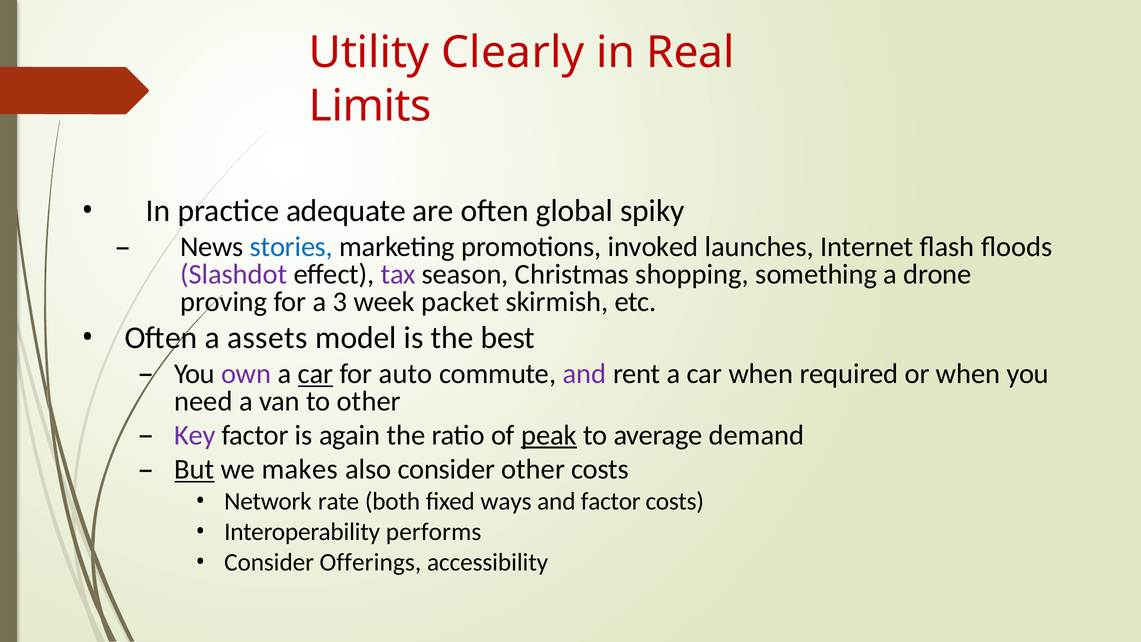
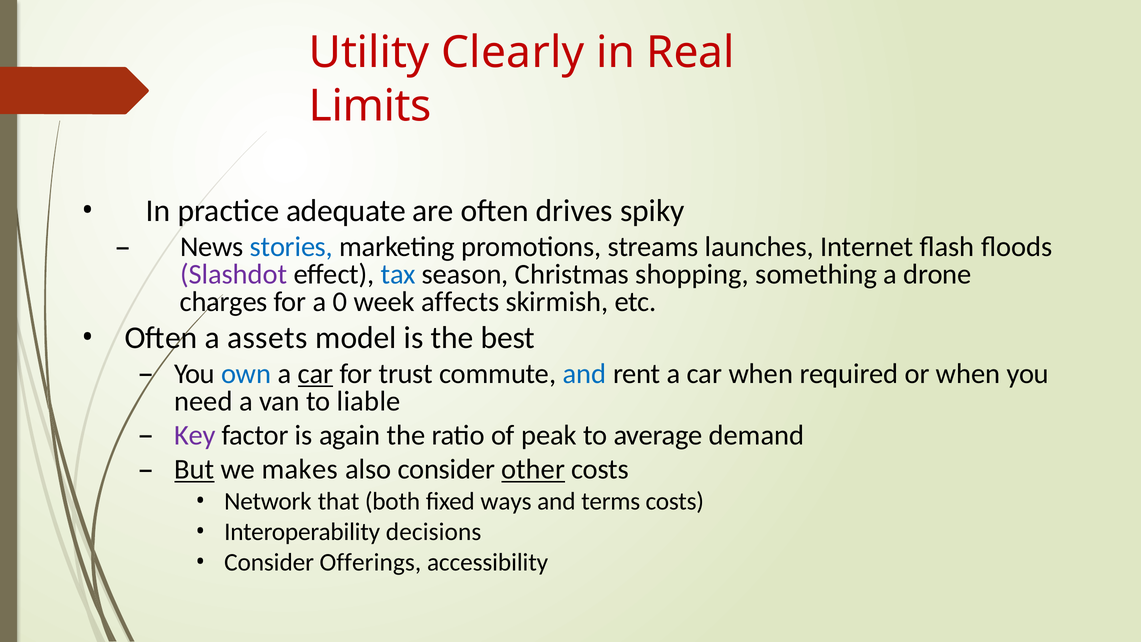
global: global -> drives (574, 211)
invoked: invoked -> streams (653, 247)
tax colour: purple -> blue (398, 274)
proving: proving -> charges (224, 302)
3: 3 -> 0 (340, 302)
packet: packet -> affects (460, 302)
own colour: purple -> blue (246, 374)
auto: auto -> trust (406, 374)
and colour: purple -> blue (585, 374)
to other: other -> liable (369, 401)
peak underline: present -> none (549, 435)
other underline: none -> present (533, 469)
rate: rate -> that (339, 501)
and factor: factor -> terms (611, 501)
performs: performs -> decisions (434, 532)
